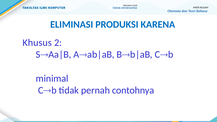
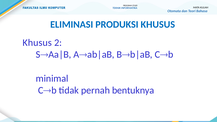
PRODUKSI KARENA: KARENA -> KHUSUS (158, 25)
contohnya: contohnya -> bentuknya (133, 90)
